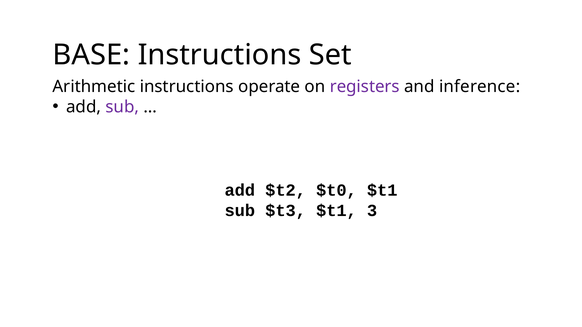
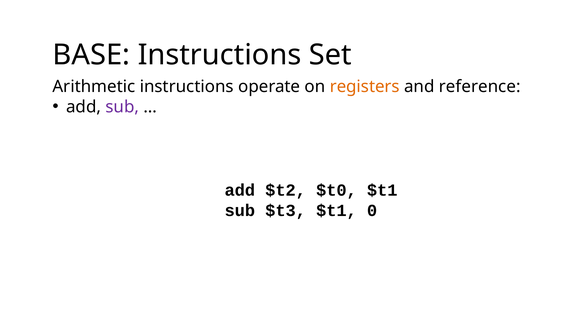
registers colour: purple -> orange (365, 87)
inference: inference -> reference (480, 87)
3: 3 -> 0 (372, 211)
